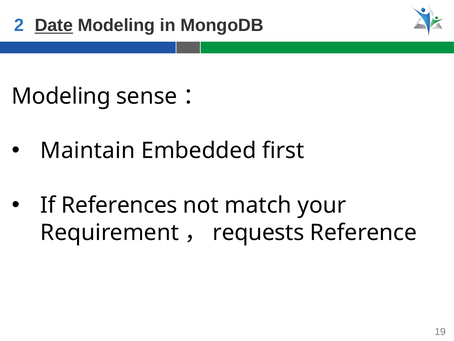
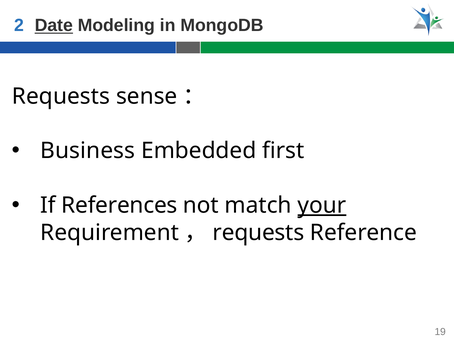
Modeling: Modeling -> Requests (61, 96)
Maintain: Maintain -> Business (88, 151)
your underline: none -> present (322, 205)
